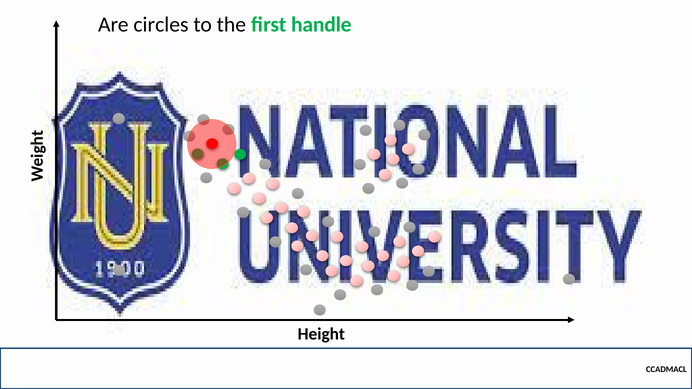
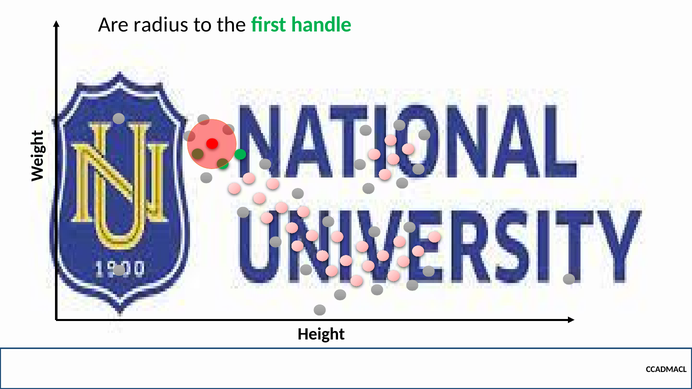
circles: circles -> radius (161, 25)
